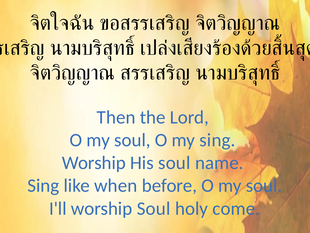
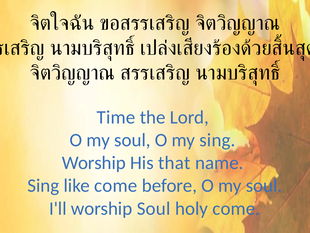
Then: Then -> Time (116, 117)
His soul: soul -> that (174, 163)
like when: when -> come (116, 185)
